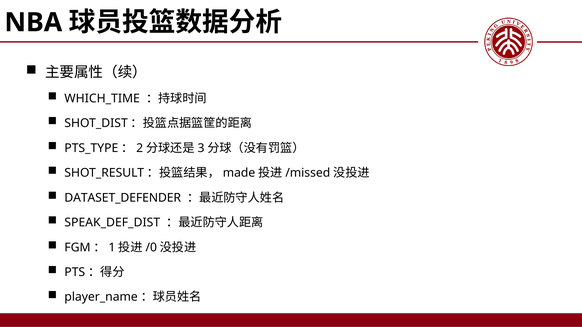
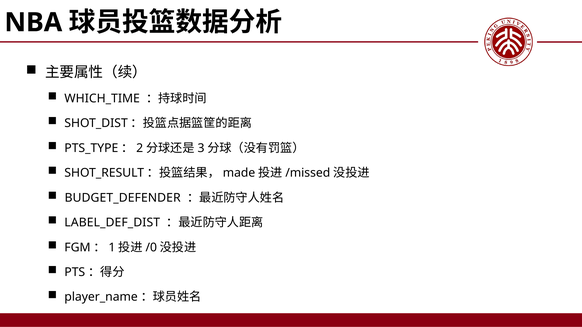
DATASET_DEFENDER: DATASET_DEFENDER -> BUDGET_DEFENDER (123, 198)
SPEAK_DEF_DIST: SPEAK_DEF_DIST -> LABEL_DEF_DIST (112, 223)
